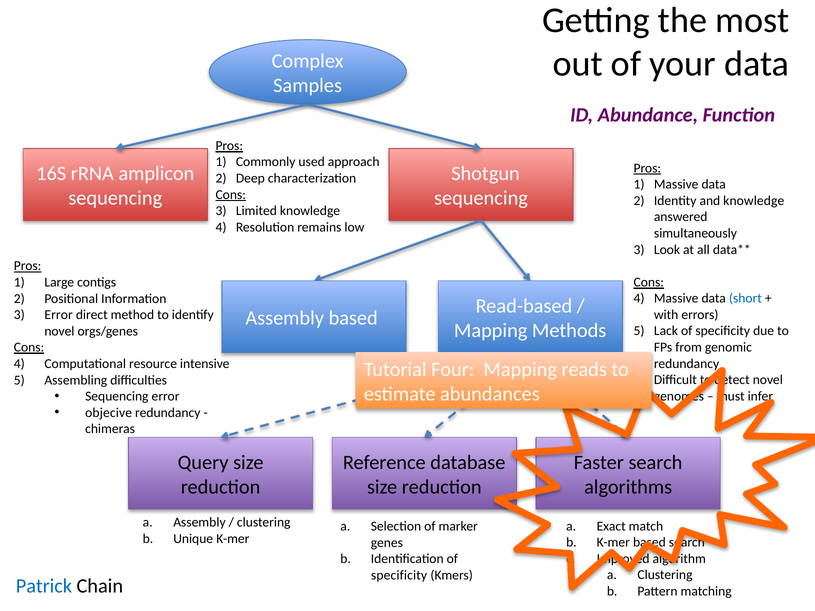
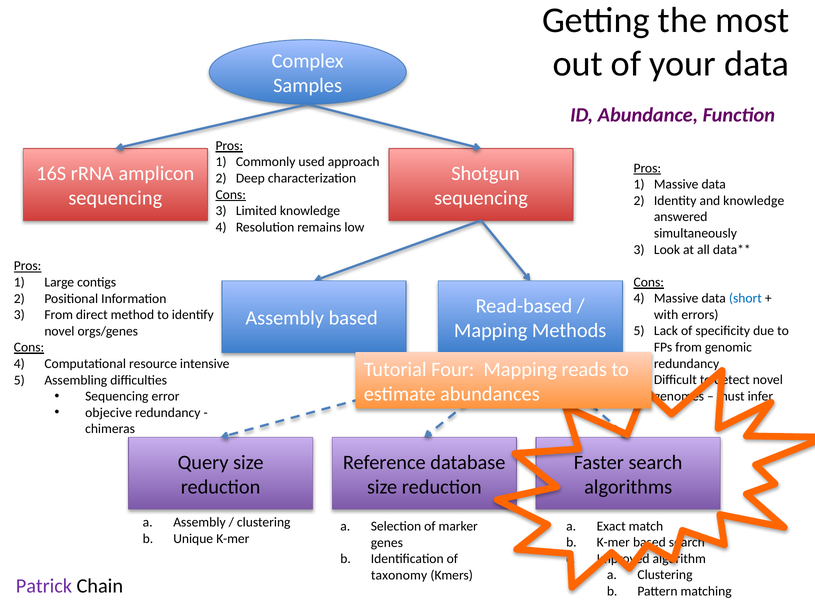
Error: Error -> From (59, 315)
specificity: specificity -> taxonomy (399, 575)
Patrick colour: blue -> purple (44, 586)
